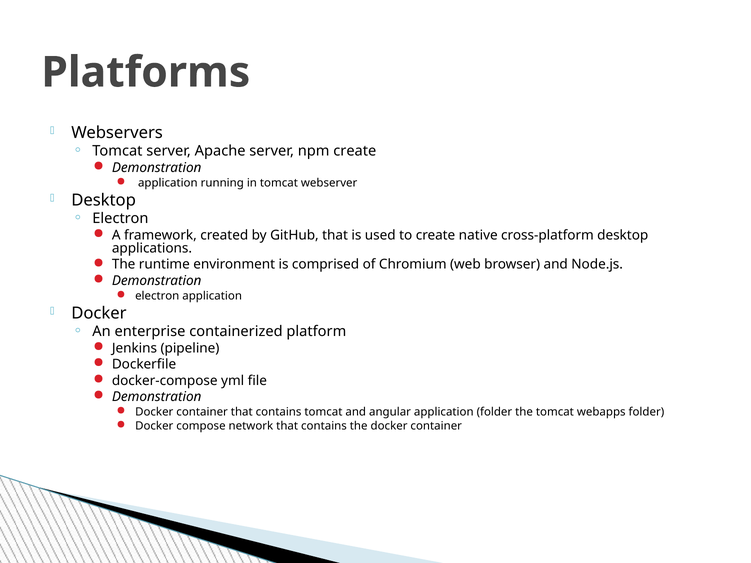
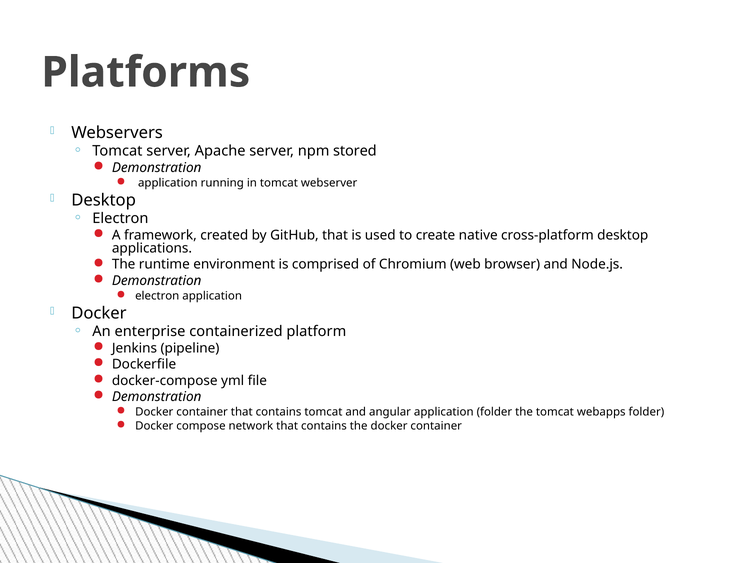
npm create: create -> stored (355, 151)
